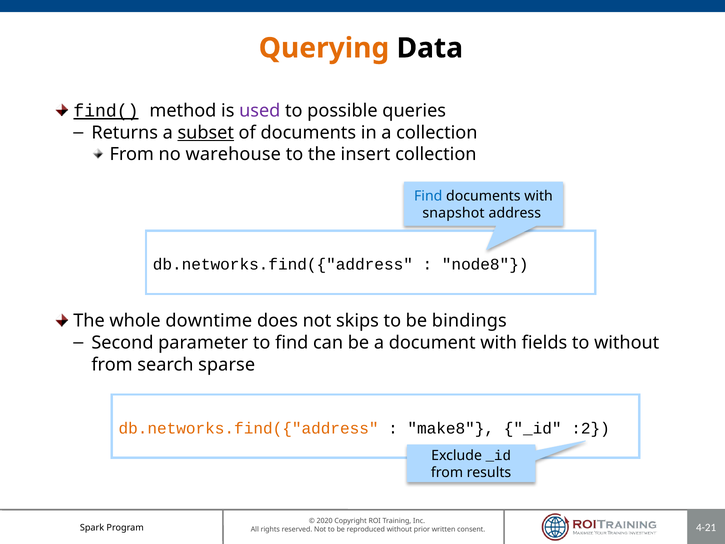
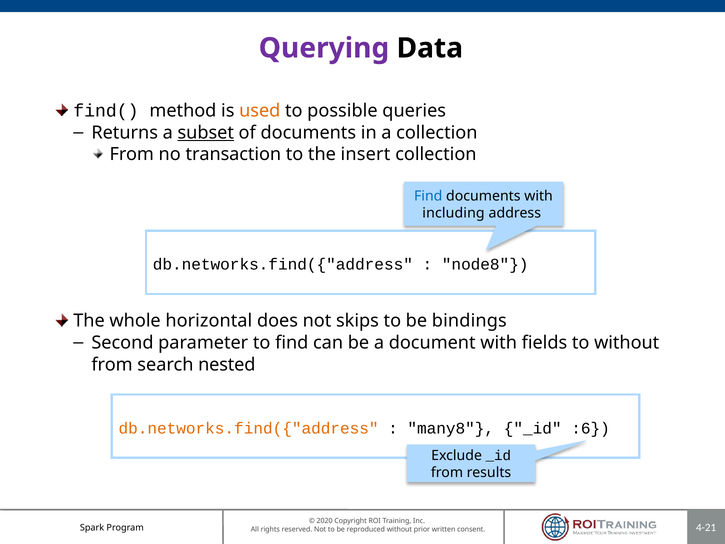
Querying colour: orange -> purple (324, 48)
find( underline: present -> none (106, 111)
used colour: purple -> orange (260, 111)
warehouse: warehouse -> transaction (233, 154)
snapshot: snapshot -> including (454, 213)
downtime: downtime -> horizontal (209, 321)
sparse: sparse -> nested (227, 364)
make8: make8 -> many8 (451, 428)
:2: :2 -> :6 (591, 428)
